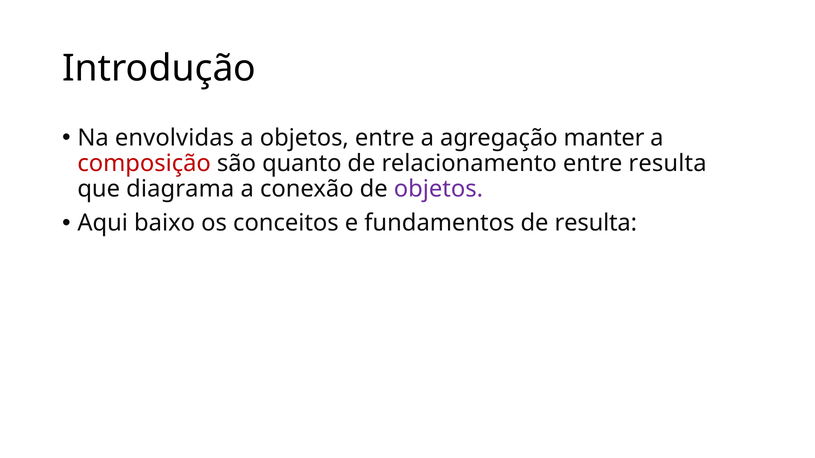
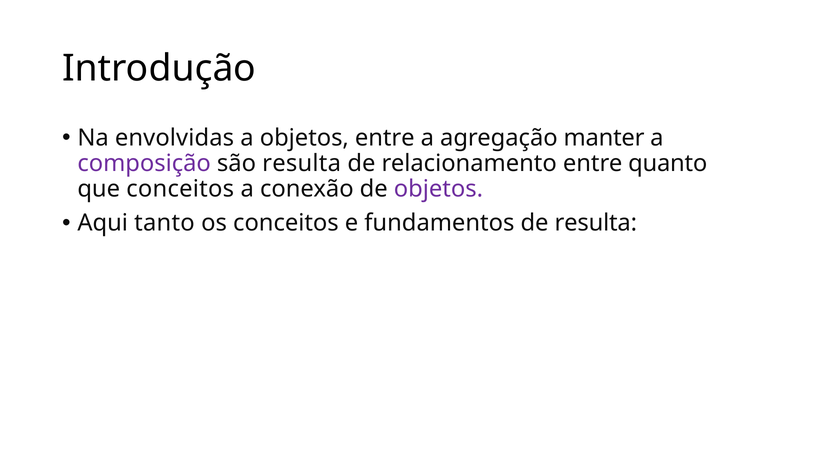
composição colour: red -> purple (144, 163)
são quanto: quanto -> resulta (302, 163)
entre resulta: resulta -> quanto (668, 163)
que diagrama: diagrama -> conceitos (180, 189)
baixo: baixo -> tanto (164, 223)
